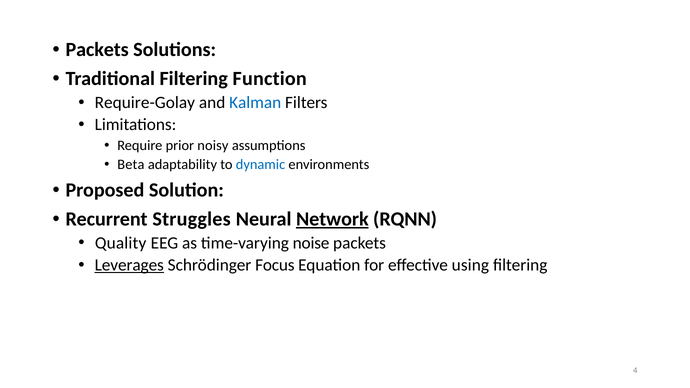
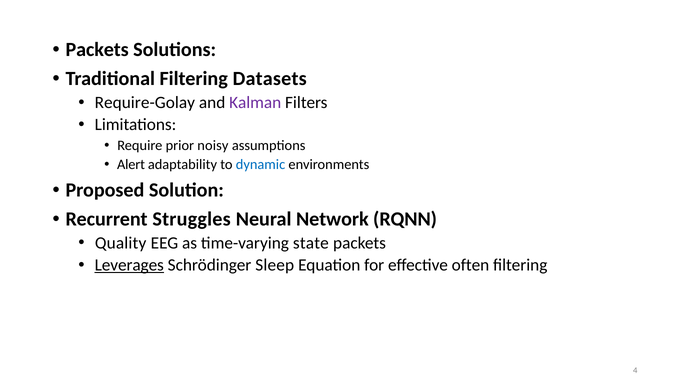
Function: Function -> Datasets (270, 79)
Kalman colour: blue -> purple (255, 103)
Beta: Beta -> Alert (131, 165)
Network underline: present -> none (332, 219)
noise: noise -> state (311, 243)
Focus: Focus -> Sleep (275, 265)
using: using -> often (470, 265)
